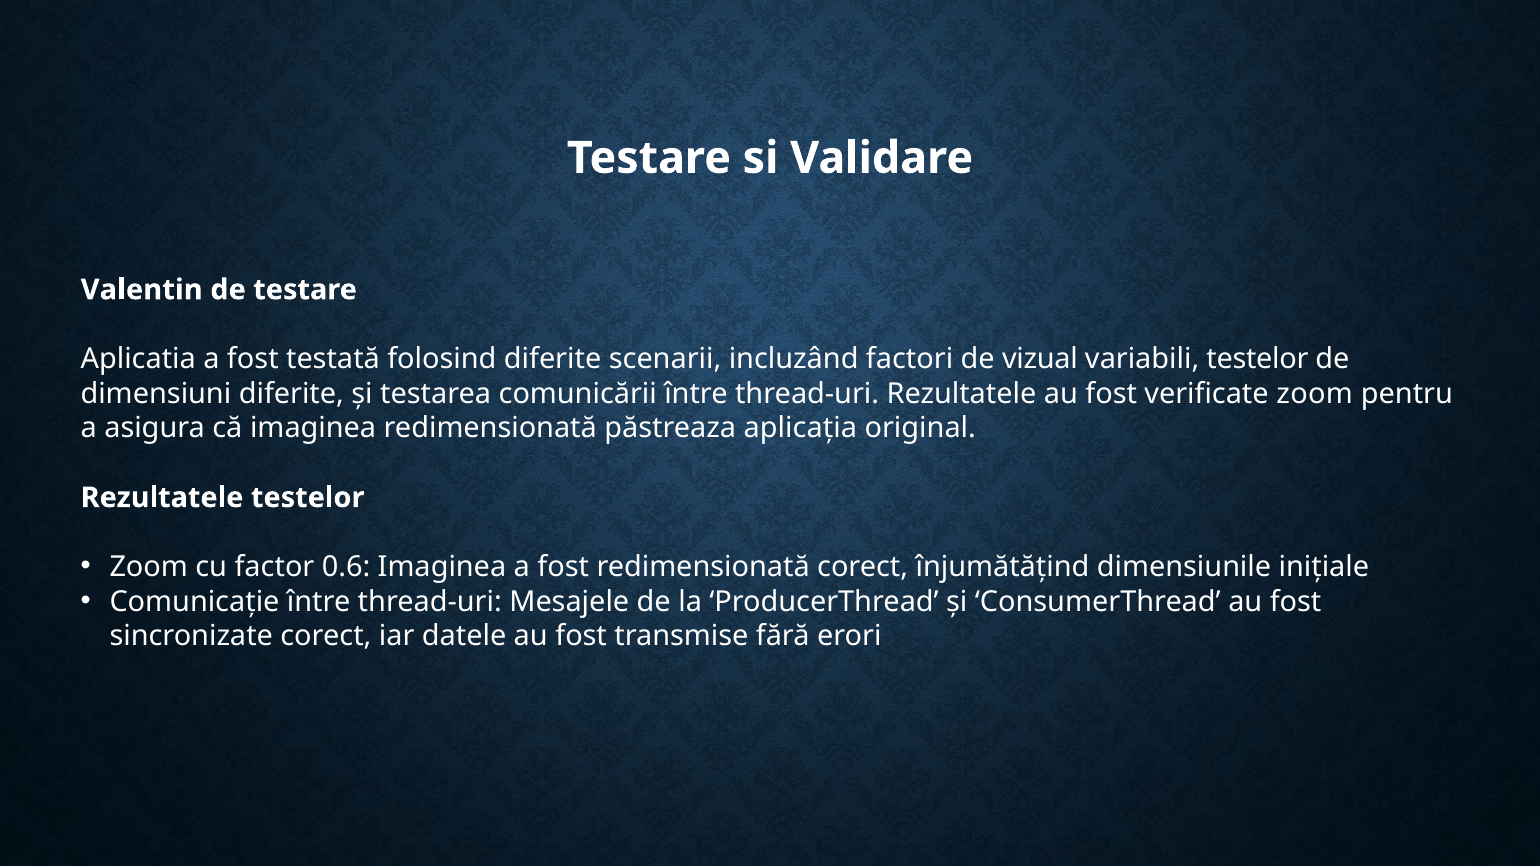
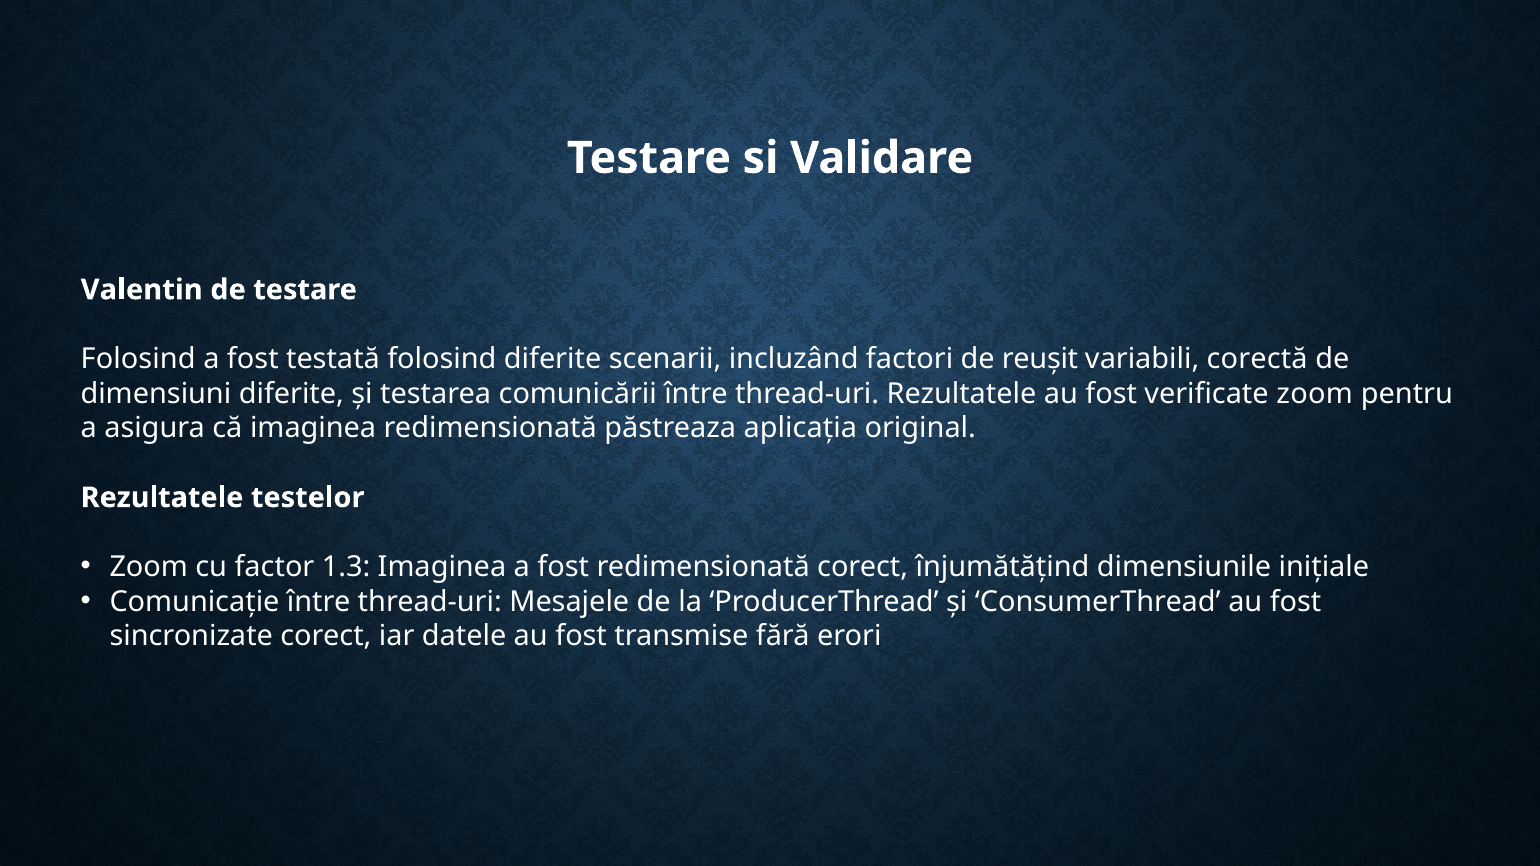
Aplicatia: Aplicatia -> Folosind (138, 359)
vizual: vizual -> reușit (1040, 359)
variabili testelor: testelor -> corectă (1257, 359)
0.6: 0.6 -> 1.3 (346, 567)
